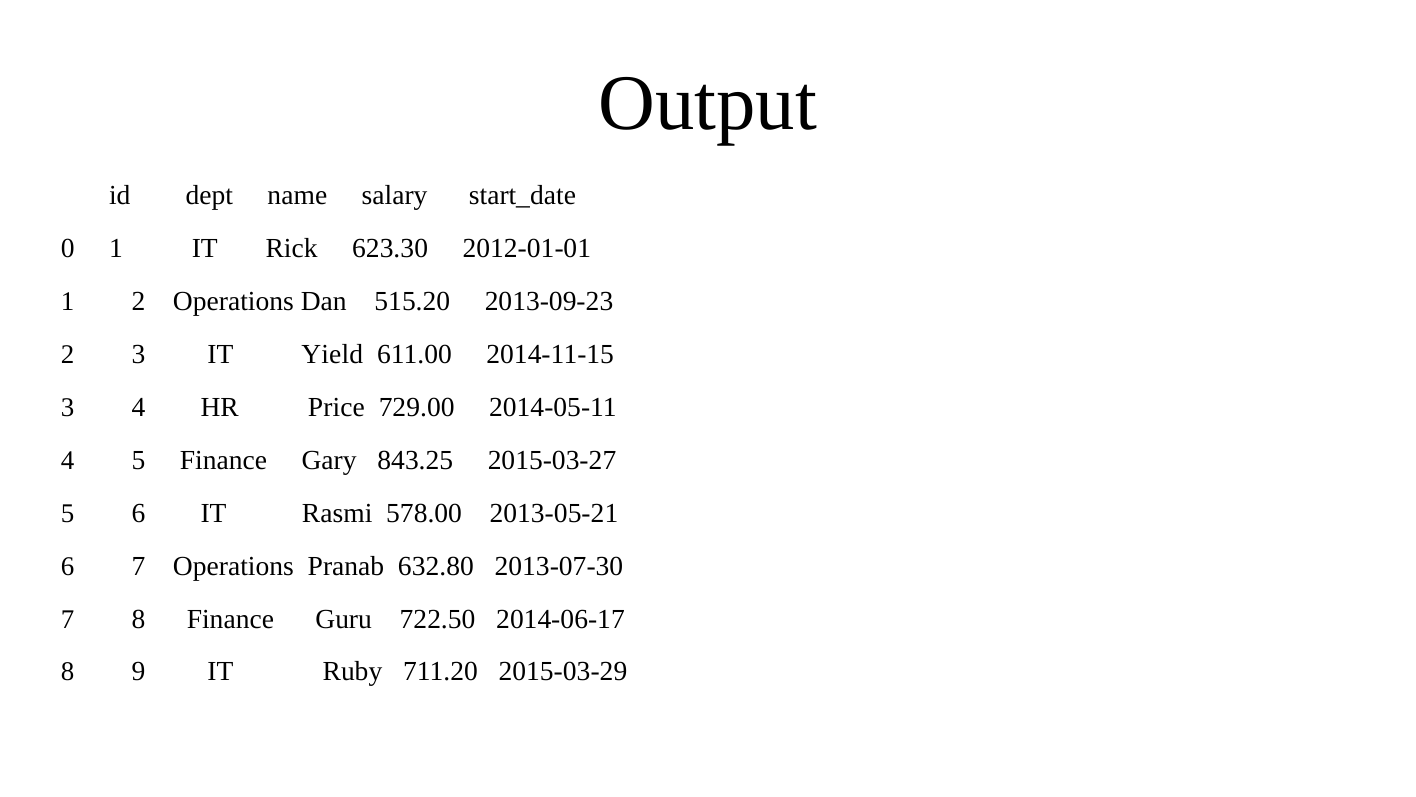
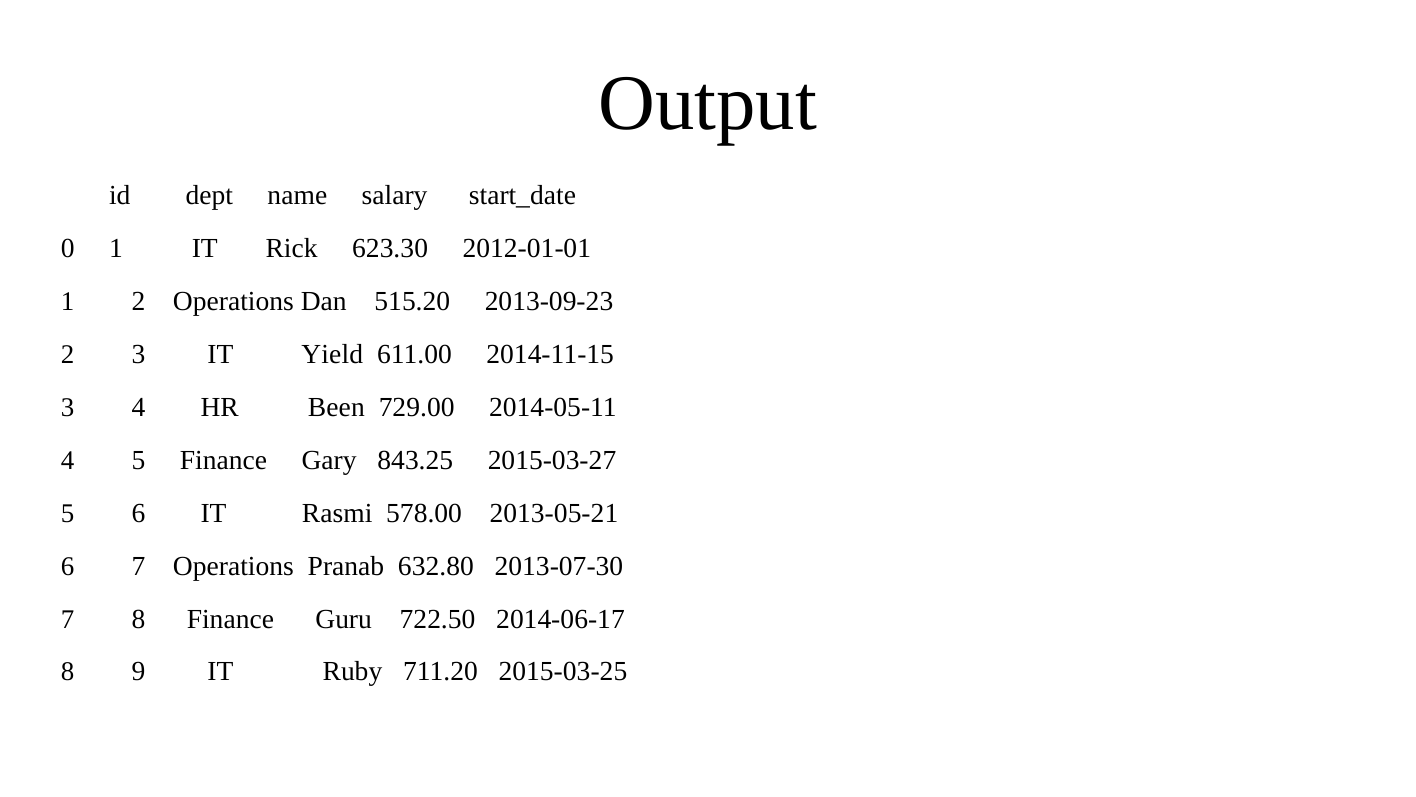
Price: Price -> Been (336, 407)
2015-03-29: 2015-03-29 -> 2015-03-25 (563, 671)
